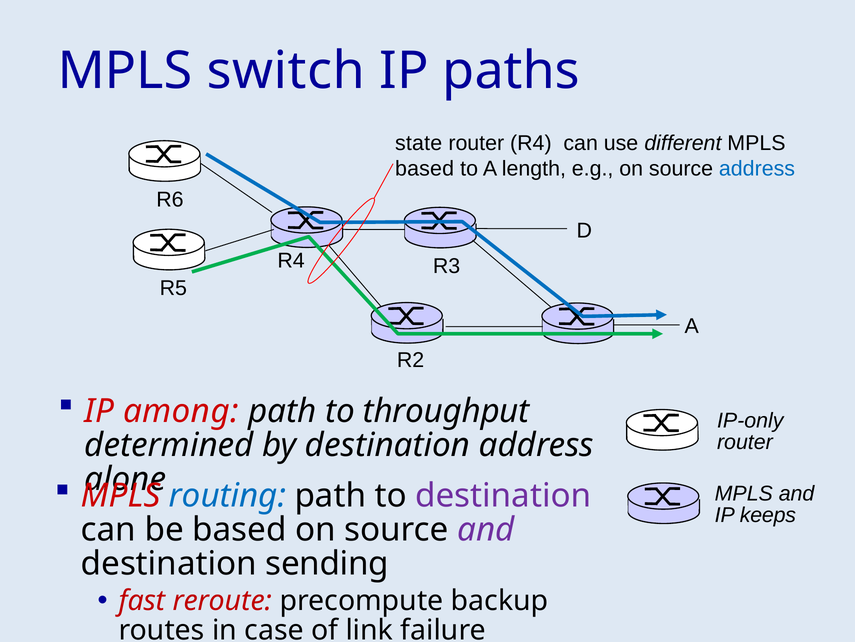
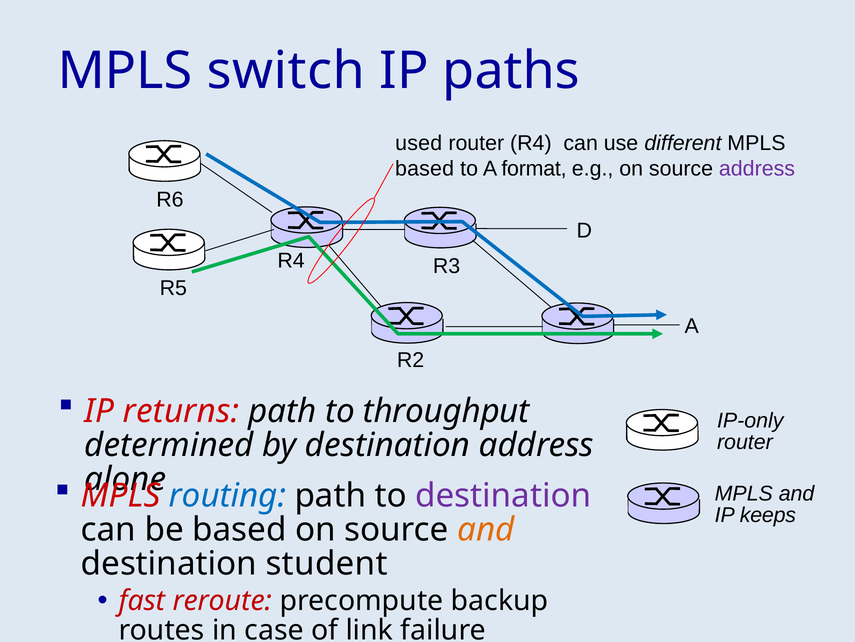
state: state -> used (419, 143)
length: length -> format (534, 169)
address colour: blue -> purple (757, 169)
among: among -> returns (181, 411)
and colour: purple -> orange (486, 529)
sending: sending -> student (327, 563)
